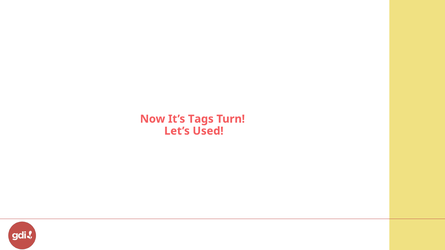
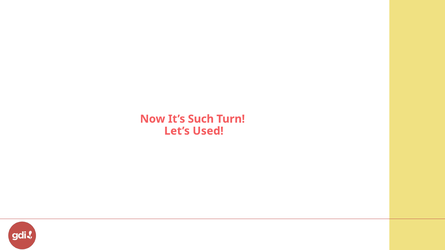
Tags: Tags -> Such (201, 119)
